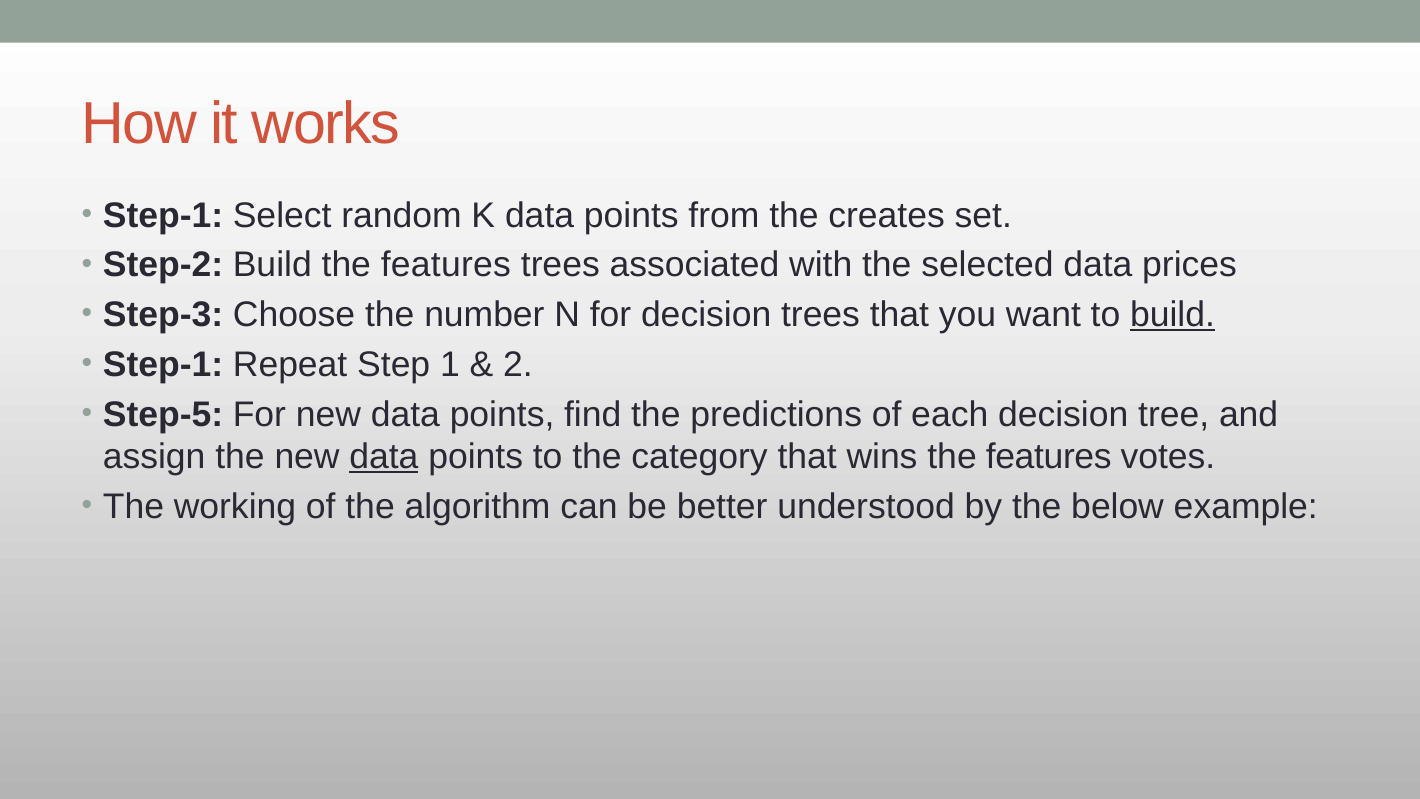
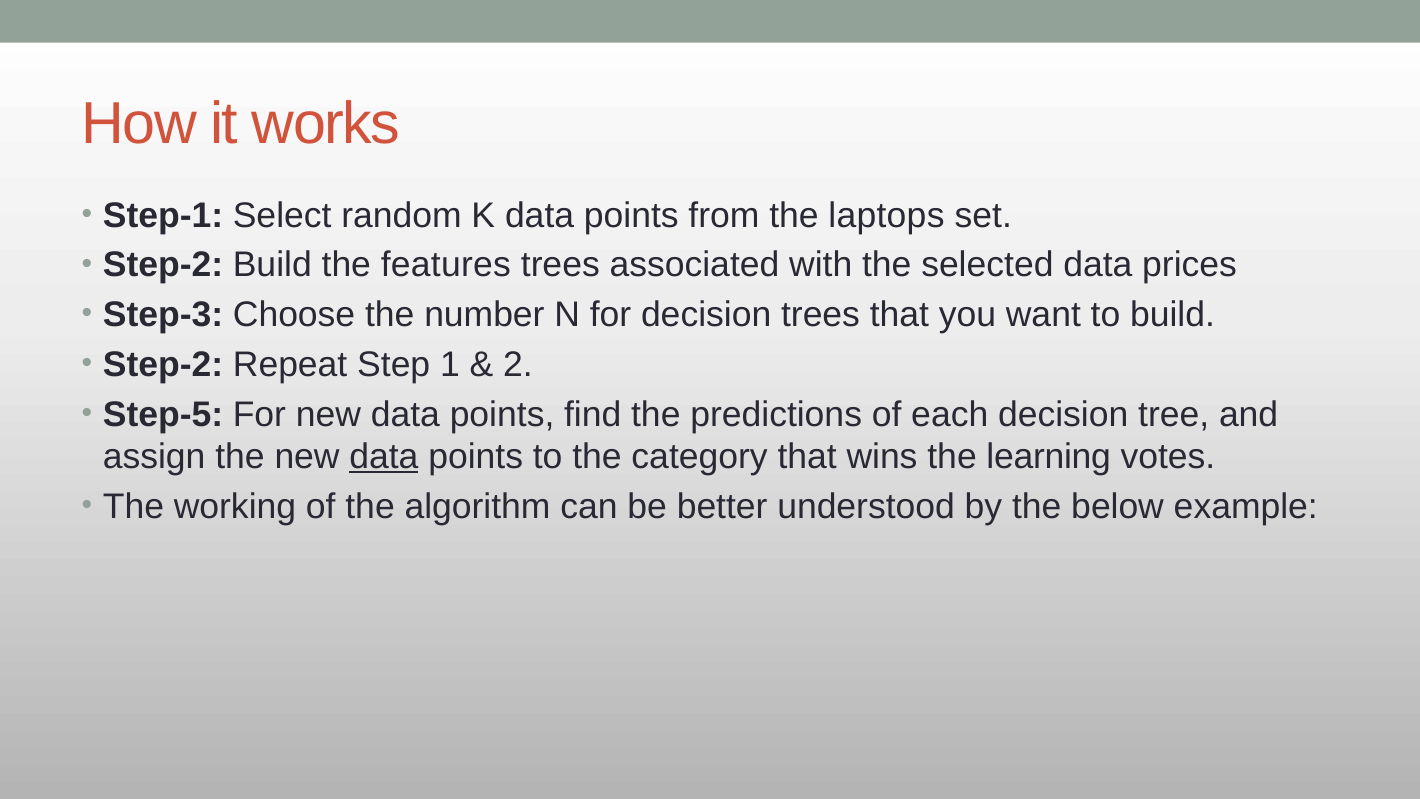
creates: creates -> laptops (886, 215)
build underline: present -> none (1173, 315)
Step-1: Step-1 -> Step-2 (163, 365)
wins the features: features -> learning (1049, 457)
